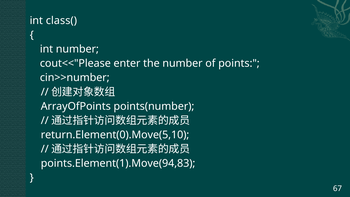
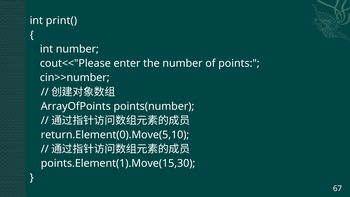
class(: class( -> print( (61, 21)
points.Element(1).Move(94,83: points.Element(1).Move(94,83 -> points.Element(1).Move(15,30 (118, 163)
